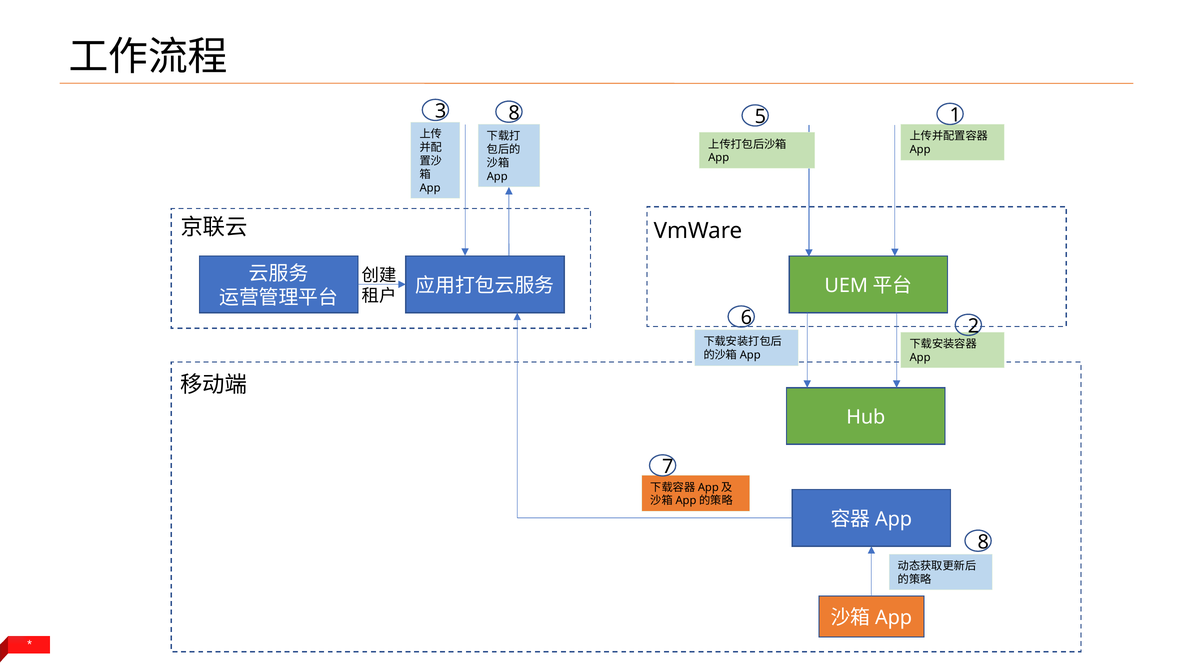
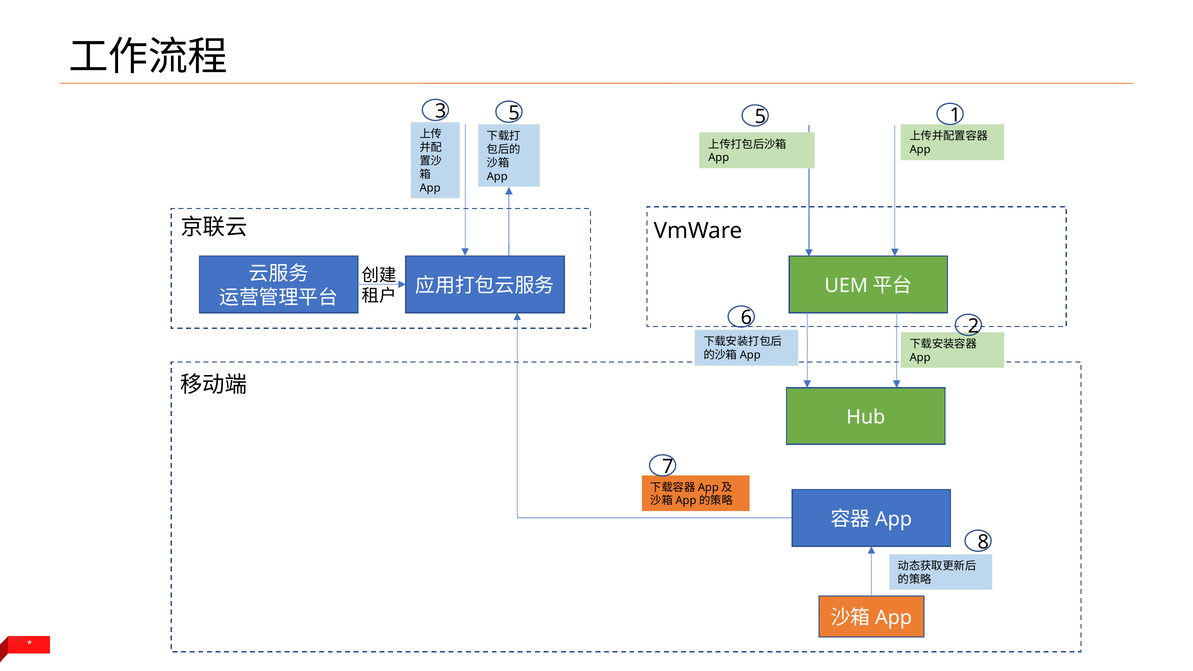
3 8: 8 -> 5 (514, 113)
